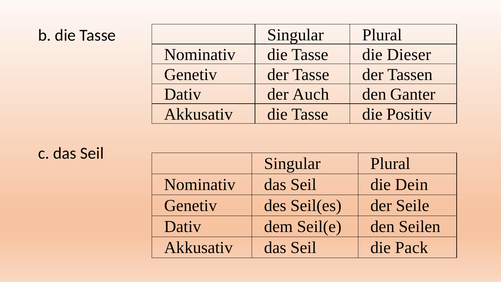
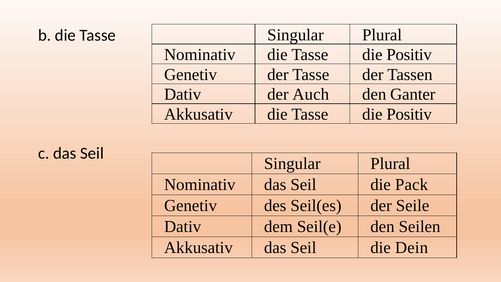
Dieser: Dieser -> Positiv (409, 55)
Dein: Dein -> Pack (412, 184)
Pack: Pack -> Dein (412, 247)
